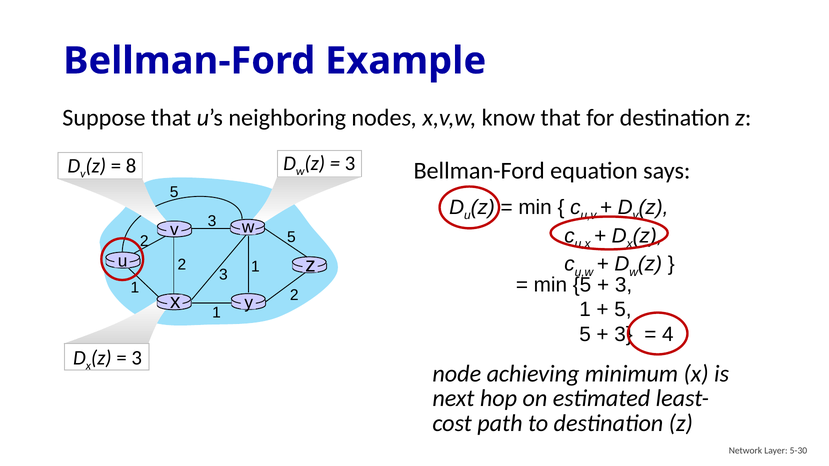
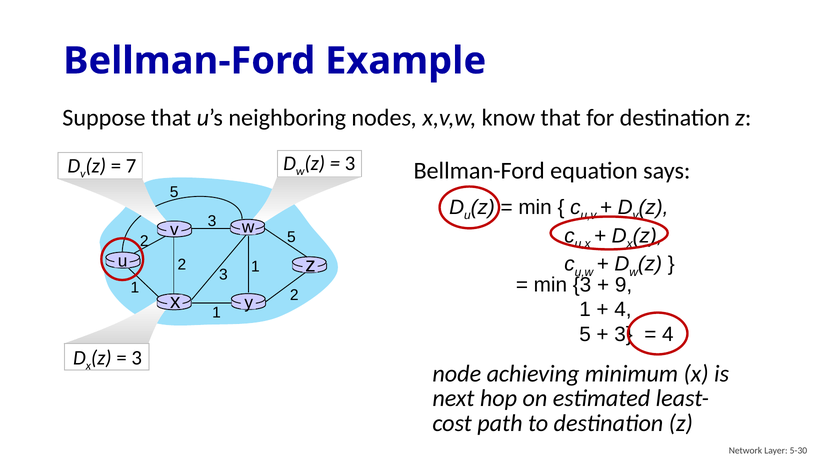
8: 8 -> 7 (131, 166)
min 5: 5 -> 3 (582, 285)
3: 3 -> 9 (624, 285)
5: 5 -> 4 (623, 310)
